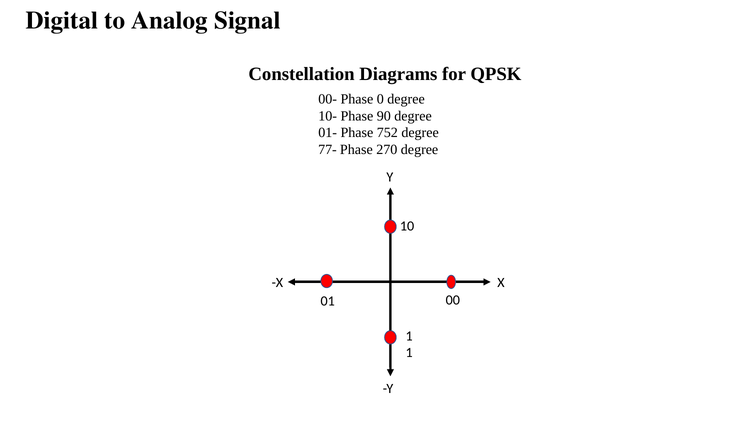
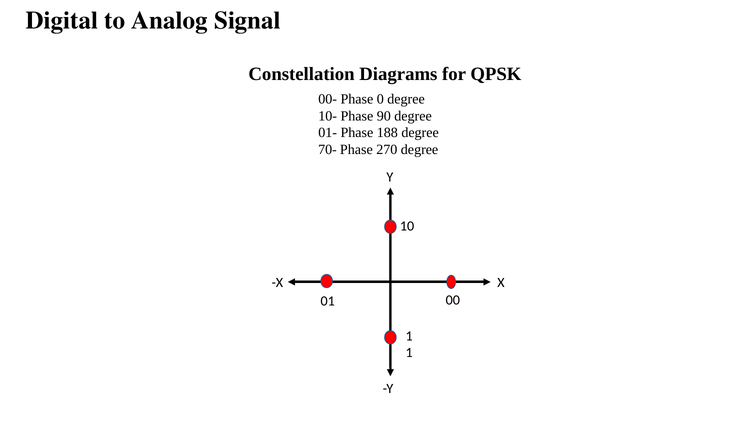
752: 752 -> 188 (387, 133)
77-: 77- -> 70- (327, 150)
